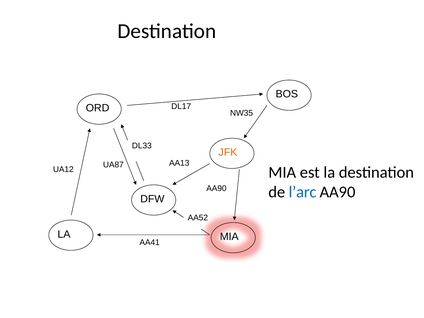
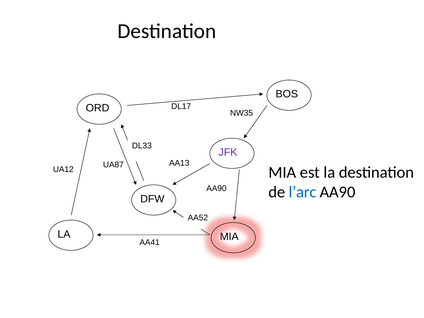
JFK colour: orange -> purple (228, 152)
